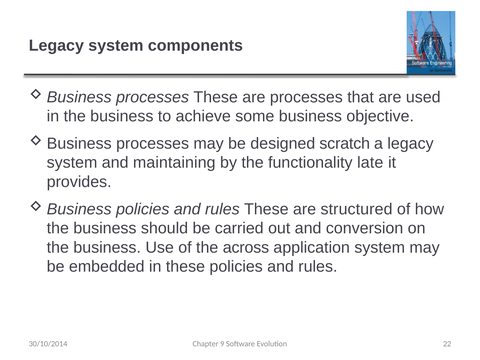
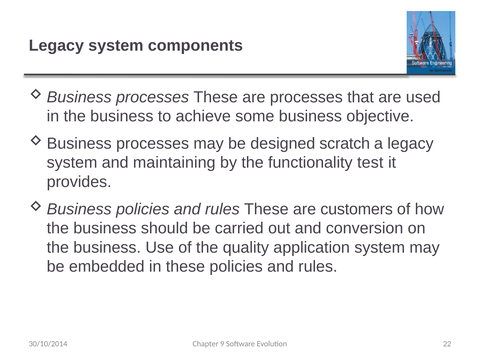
late: late -> test (370, 163)
structured: structured -> customers (357, 209)
across: across -> quality (246, 248)
